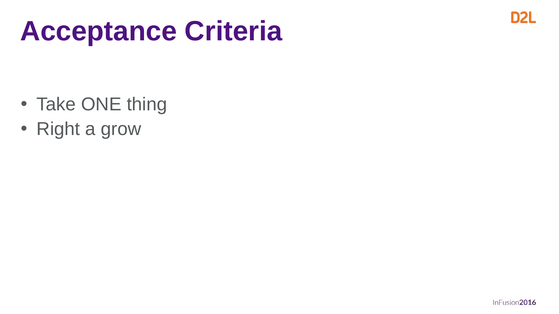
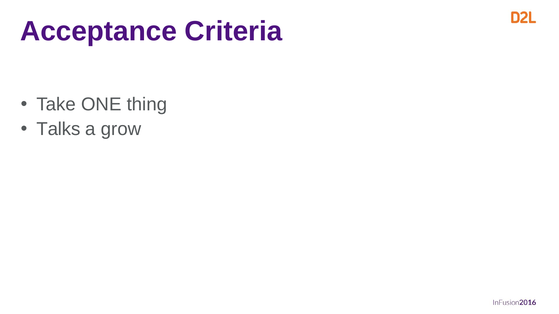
Right: Right -> Talks (58, 129)
